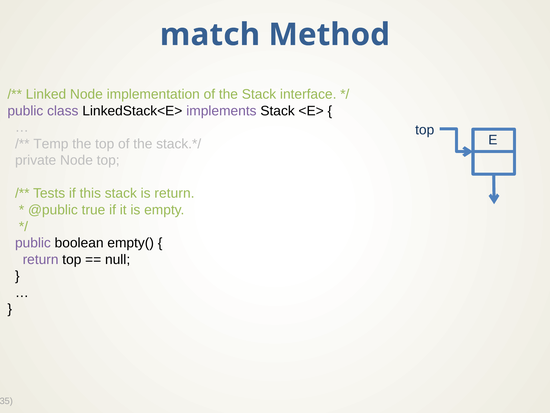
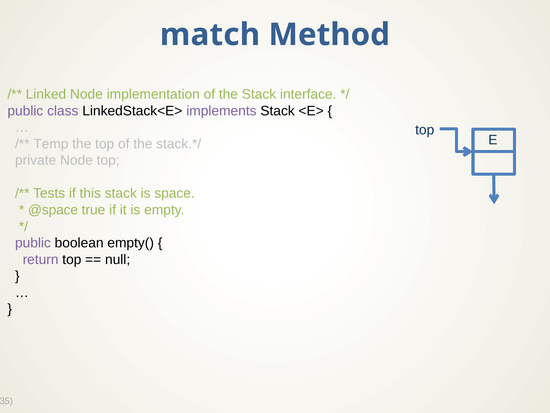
is return: return -> space (175, 193)
@public: @public -> @space (53, 210)
